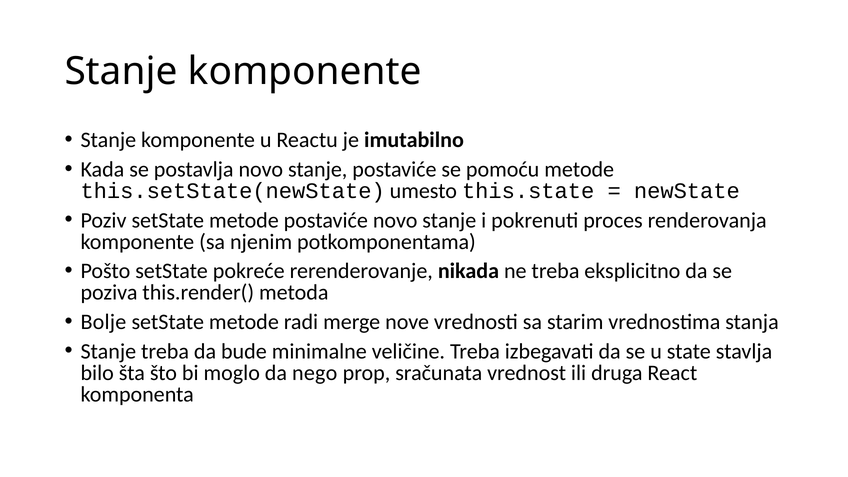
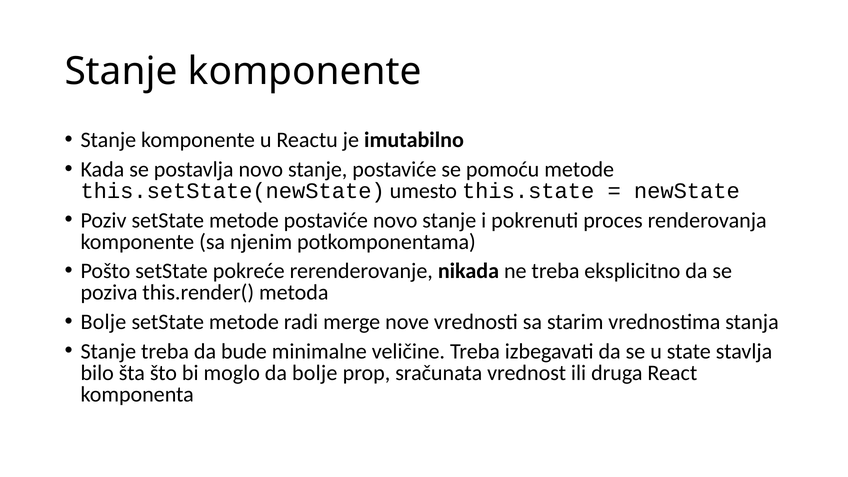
da nego: nego -> bolje (315, 373)
